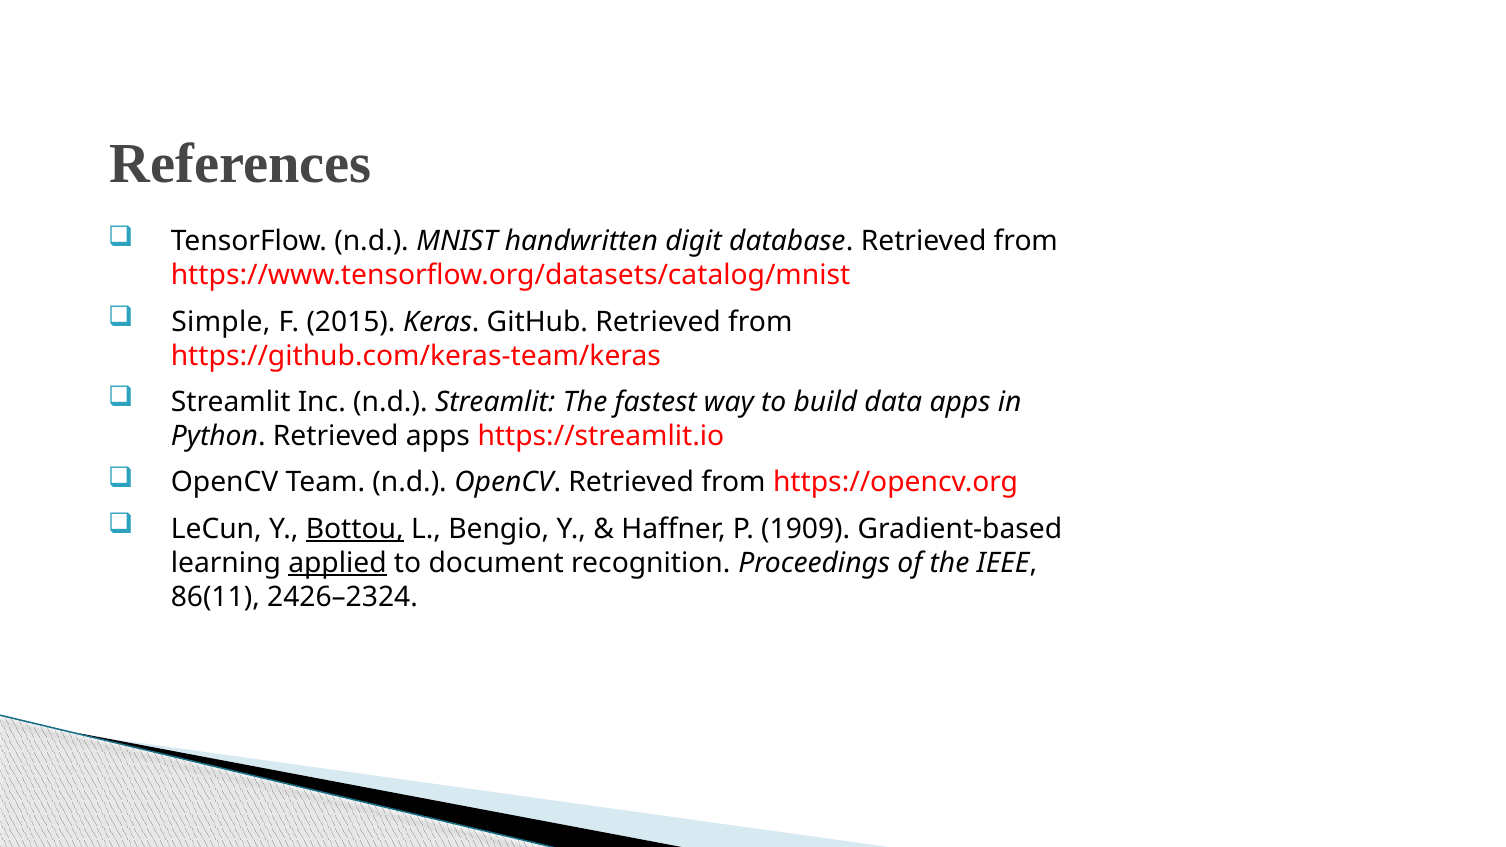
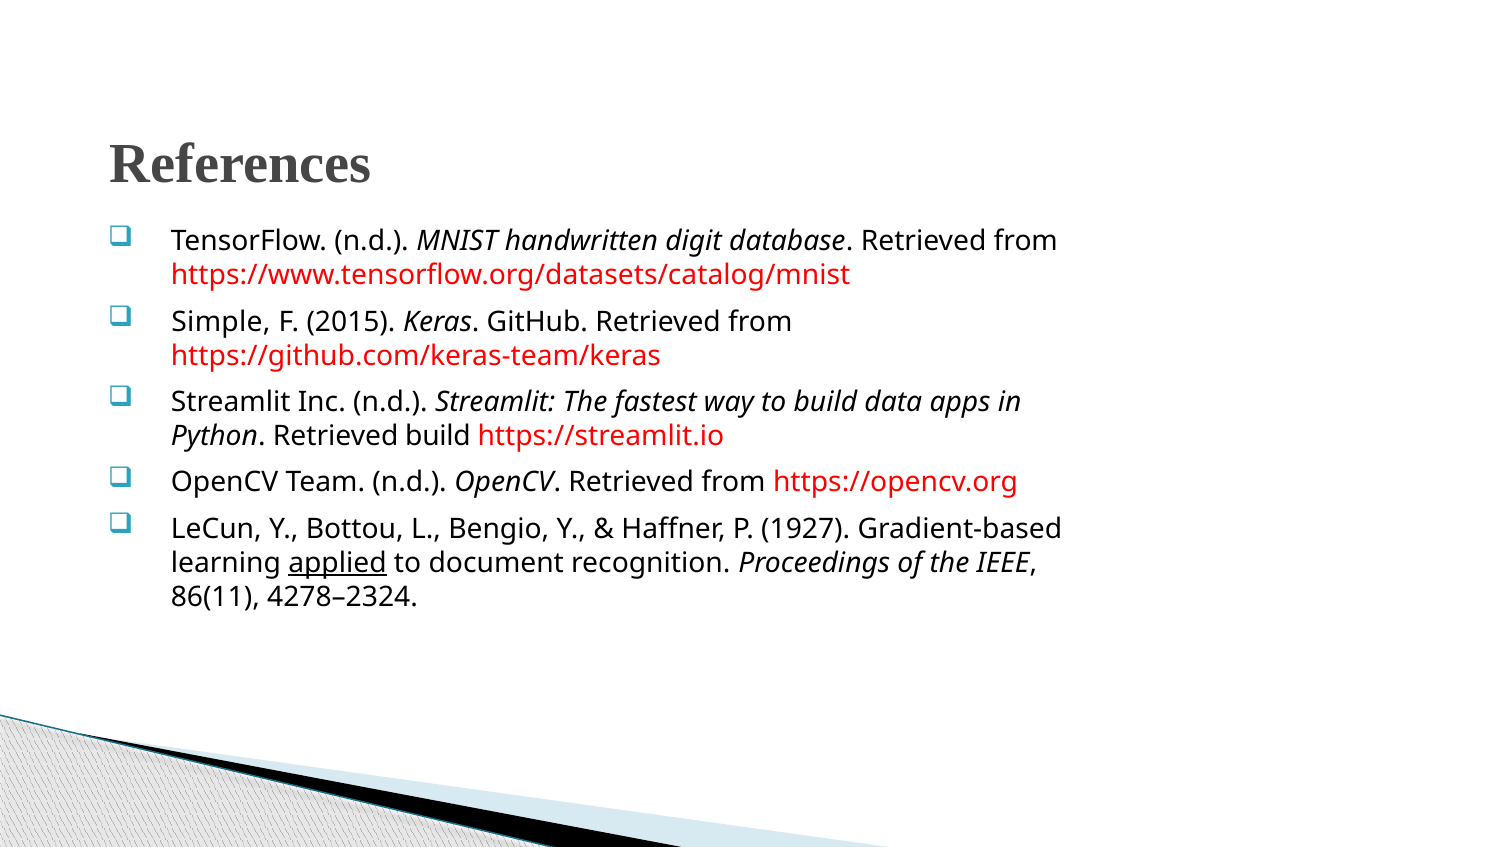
Retrieved apps: apps -> build (438, 436)
Bottou underline: present -> none (355, 529)
1909: 1909 -> 1927 (806, 529)
2426–2324: 2426–2324 -> 4278–2324 (342, 597)
